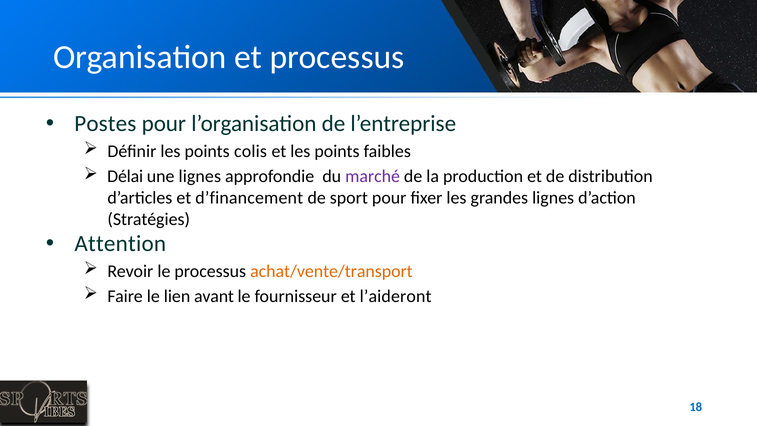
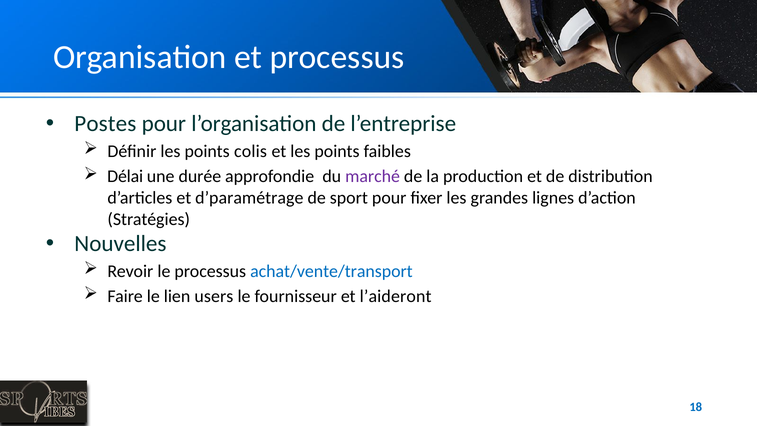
une lignes: lignes -> durée (200, 176)
d’financement: d’financement -> d’paramétrage (249, 198)
Attention: Attention -> Nouvelles (120, 244)
achat/vente/transport colour: orange -> blue (331, 271)
avant: avant -> users (214, 296)
